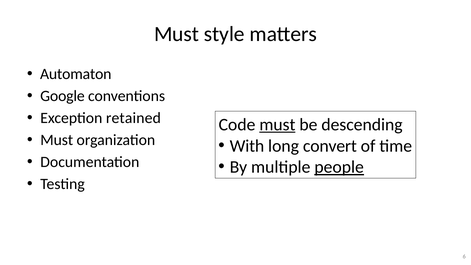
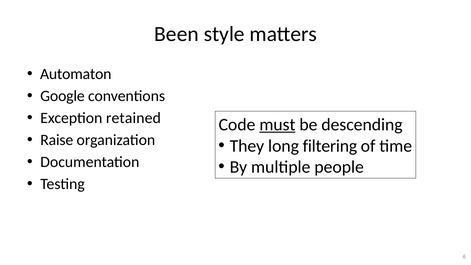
Must: Must -> Been (176, 34)
Must: Must -> Raise (57, 140)
With: With -> They (247, 146)
convert: convert -> filtering (330, 146)
people underline: present -> none (339, 167)
